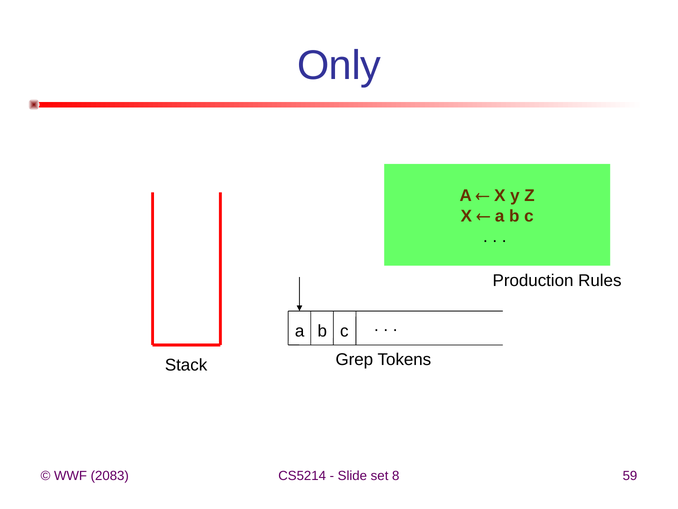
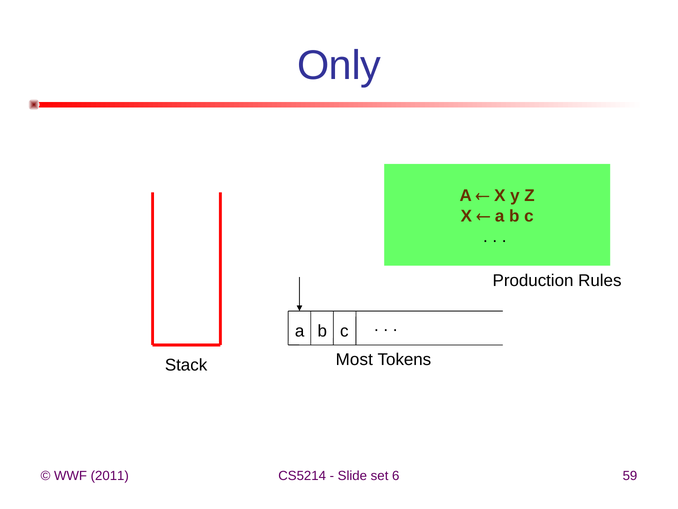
Grep: Grep -> Most (354, 359)
2083: 2083 -> 2011 (110, 475)
8: 8 -> 6 (396, 475)
